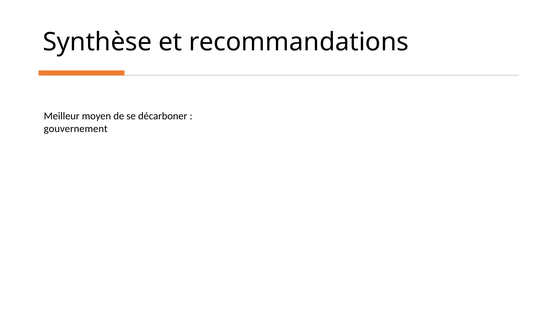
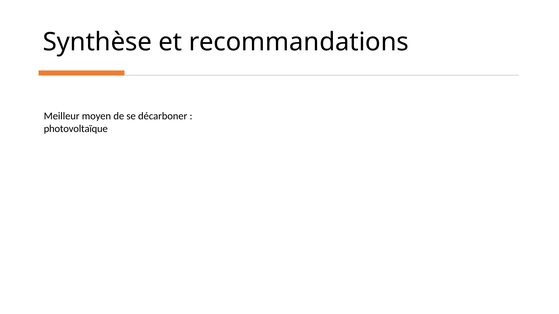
gouvernement: gouvernement -> photovoltaïque (76, 129)
